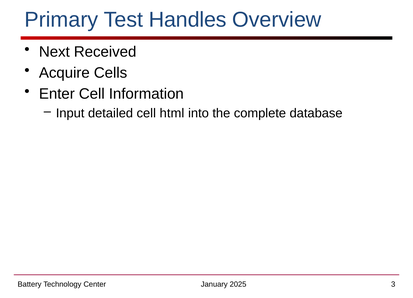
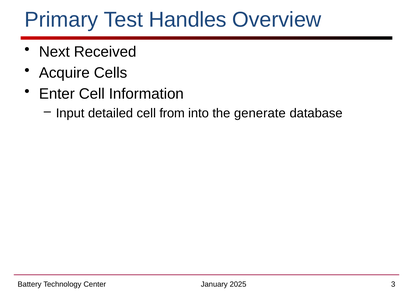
html: html -> from (172, 113)
complete: complete -> generate (260, 113)
